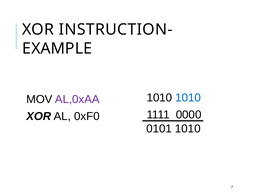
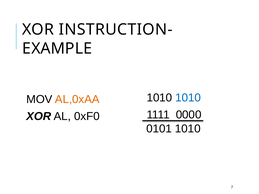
AL,0xAA colour: purple -> orange (77, 99)
